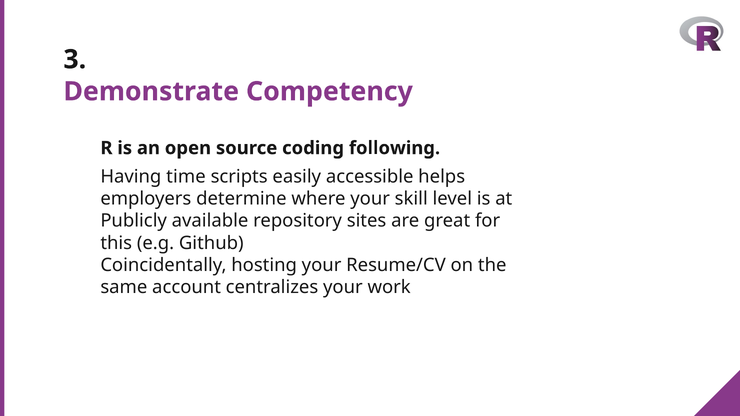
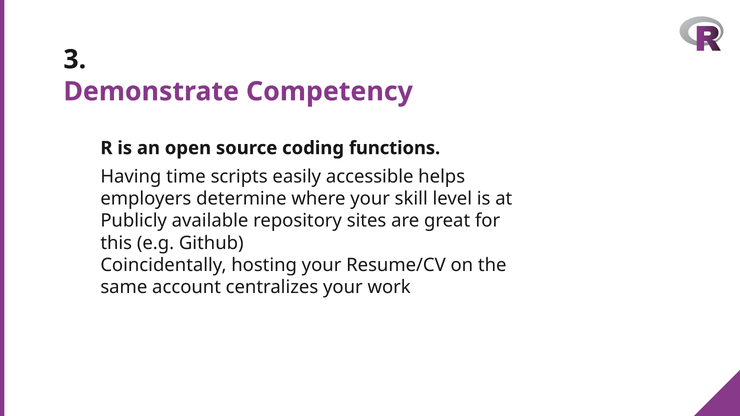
following: following -> functions (395, 148)
